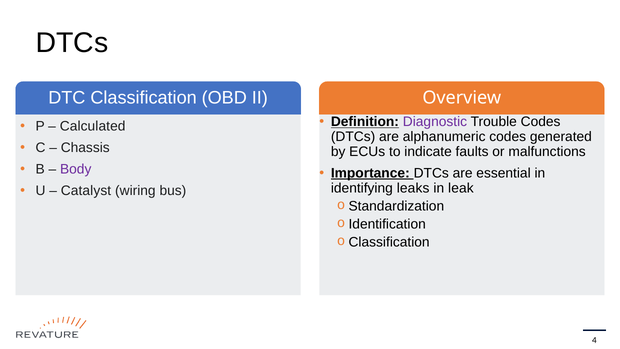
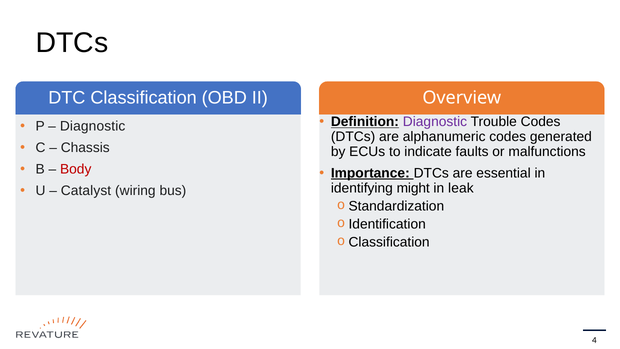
Calculated: Calculated -> Diagnostic (93, 126)
Body colour: purple -> red (76, 169)
leaks: leaks -> might (413, 188)
